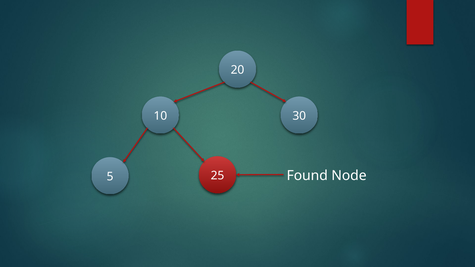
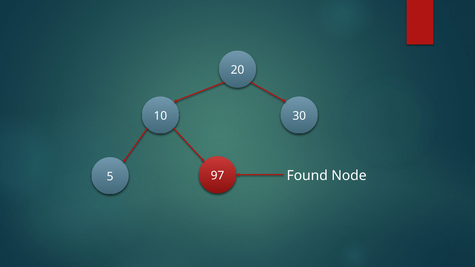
25: 25 -> 97 (217, 176)
